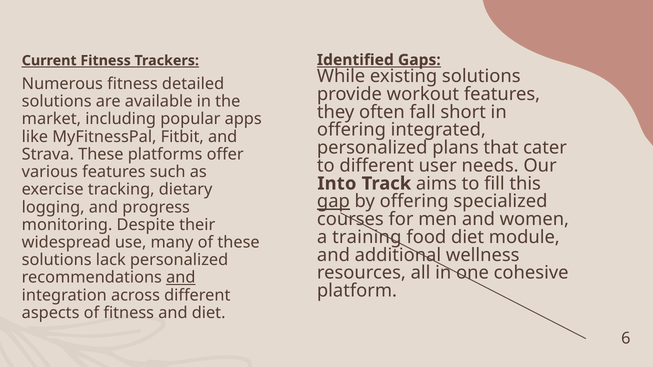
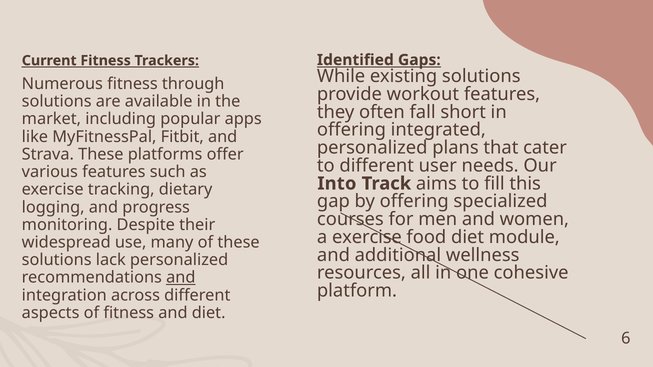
detailed: detailed -> through (193, 84)
gap underline: present -> none (333, 202)
a training: training -> exercise (367, 237)
